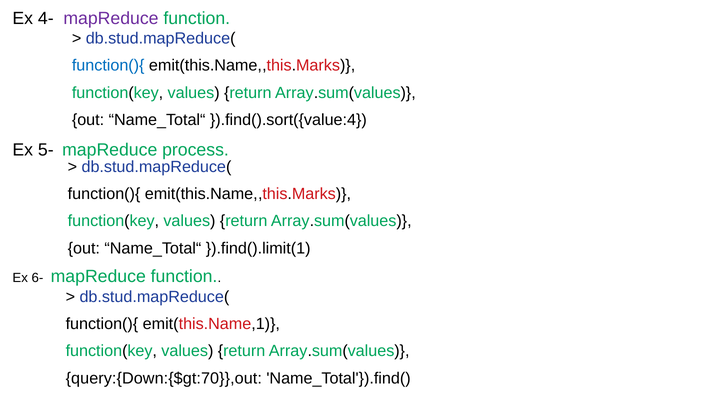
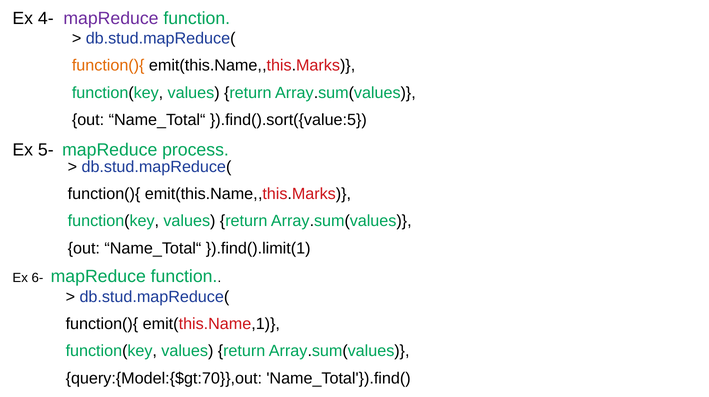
function(){ colour: blue -> orange (108, 66)
}).find().sort({value:4: }).find().sort({value:4 -> }).find().sort({value:5 (288, 120)
query:{Down:{$gt:70}},out: query:{Down:{$gt:70}},out -> query:{Model:{$gt:70}},out (164, 378)
